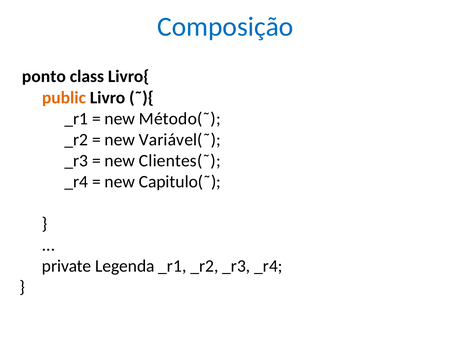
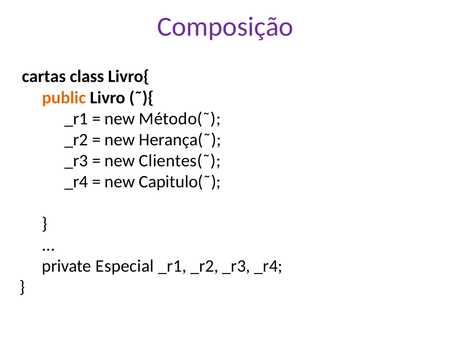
Composição colour: blue -> purple (225, 27)
ponto: ponto -> cartas (44, 76)
Variável(˜: Variável(˜ -> Herança(˜ (180, 139)
Legenda: Legenda -> Especial (125, 266)
